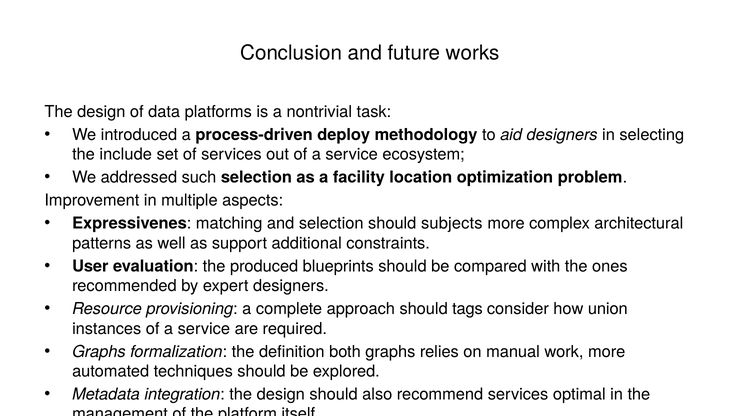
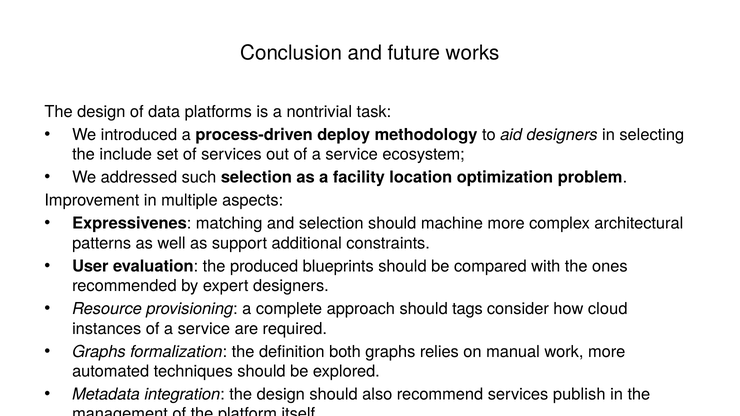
subjects: subjects -> machine (452, 224)
union: union -> cloud (608, 309)
optimal: optimal -> publish (579, 395)
